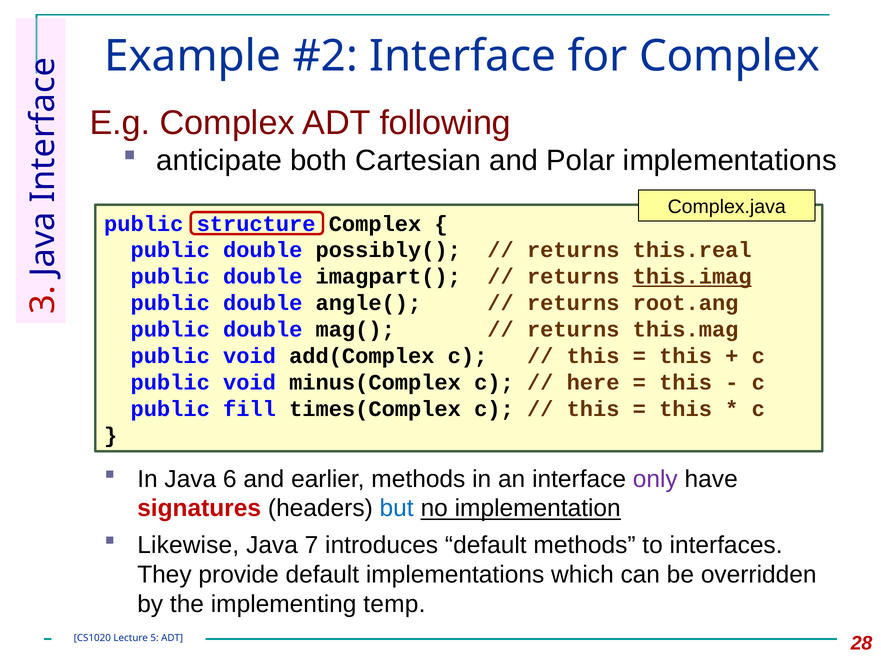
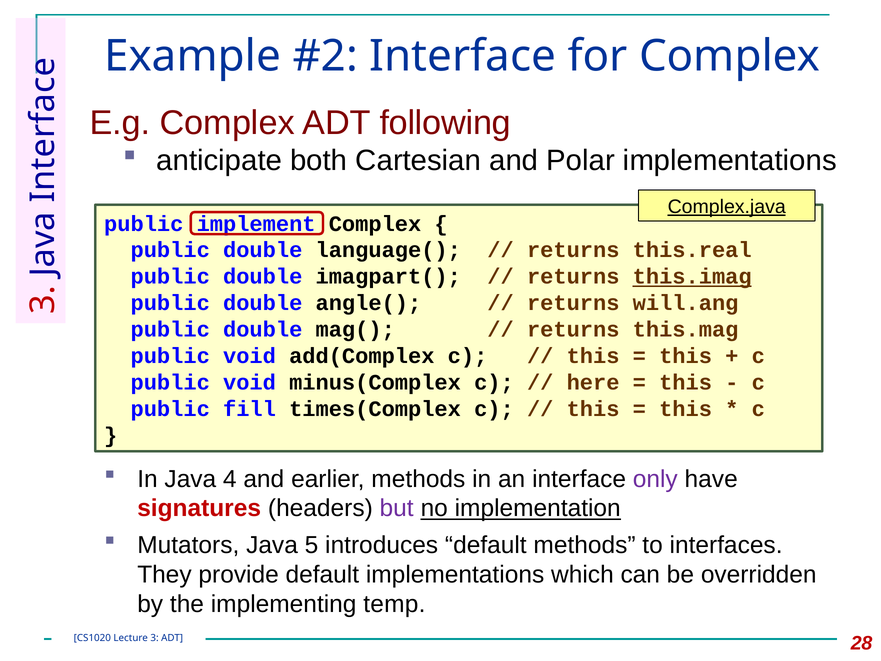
Complex.java underline: none -> present (727, 207)
structure: structure -> implement (256, 224)
possibly(: possibly( -> language( (388, 250)
root.ang: root.ang -> will.ang (686, 303)
6: 6 -> 4 (230, 479)
but colour: blue -> purple (397, 508)
Likewise: Likewise -> Mutators (188, 545)
7: 7 -> 5 (312, 545)
Lecture 5: 5 -> 3 (155, 638)
